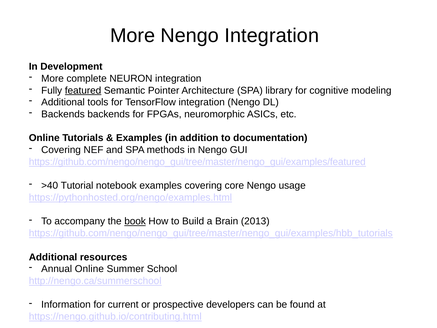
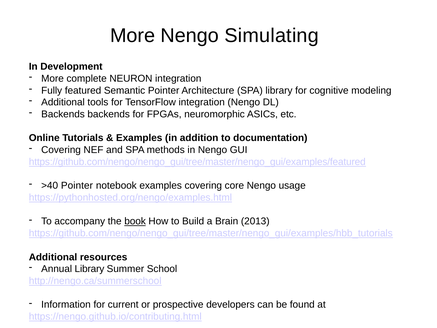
Nengo Integration: Integration -> Simulating (272, 35)
featured underline: present -> none (83, 90)
>40 Tutorial: Tutorial -> Pointer (77, 186)
Annual Online: Online -> Library (89, 269)
